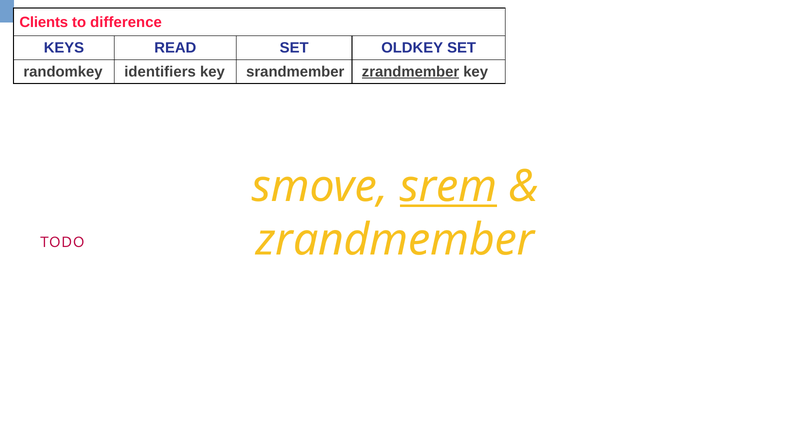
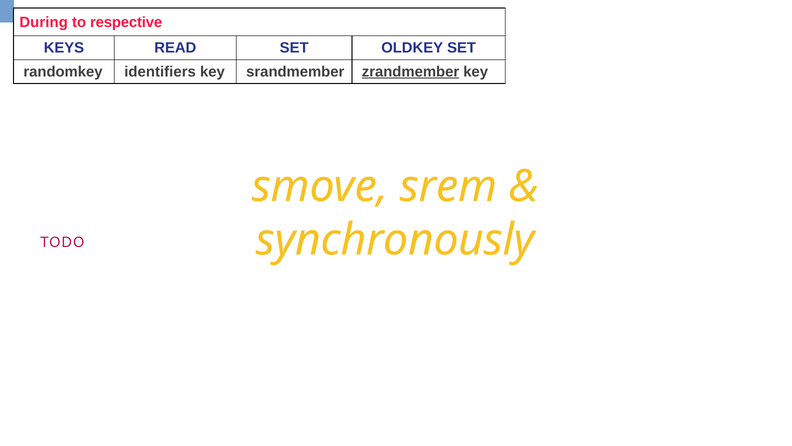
Clients: Clients -> During (44, 22)
difference: difference -> respective (126, 22)
srem underline: present -> none (449, 186)
zrandmember: zrandmember -> synchronously (395, 240)
